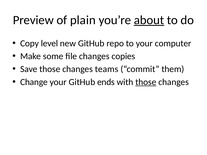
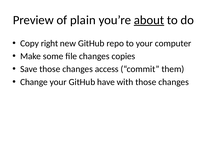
level: level -> right (49, 43)
teams: teams -> access (107, 69)
ends: ends -> have (106, 82)
those underline: present -> none (146, 82)
